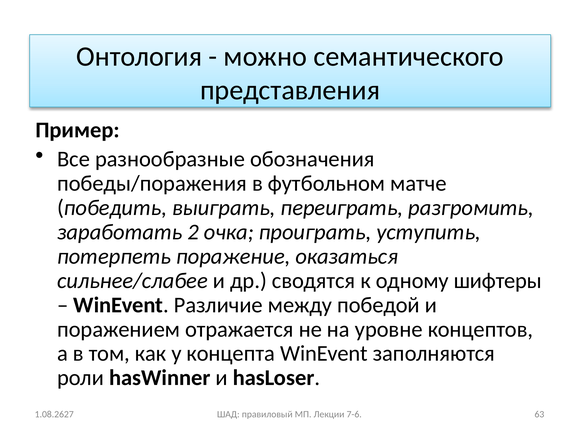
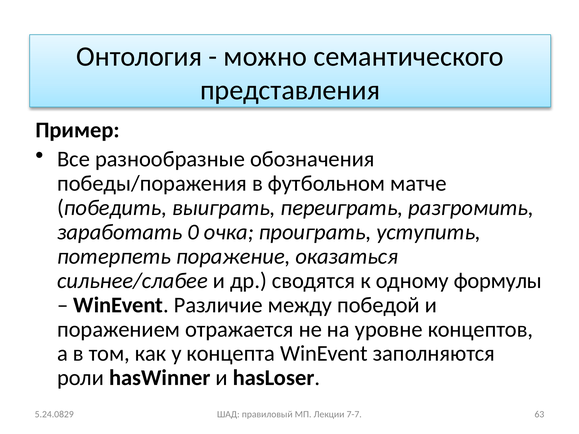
2: 2 -> 0 (193, 232)
шифтеры: шифтеры -> формулы (498, 281)
7-6: 7-6 -> 7-7 (354, 415)
1.08.2627: 1.08.2627 -> 5.24.0829 (54, 415)
